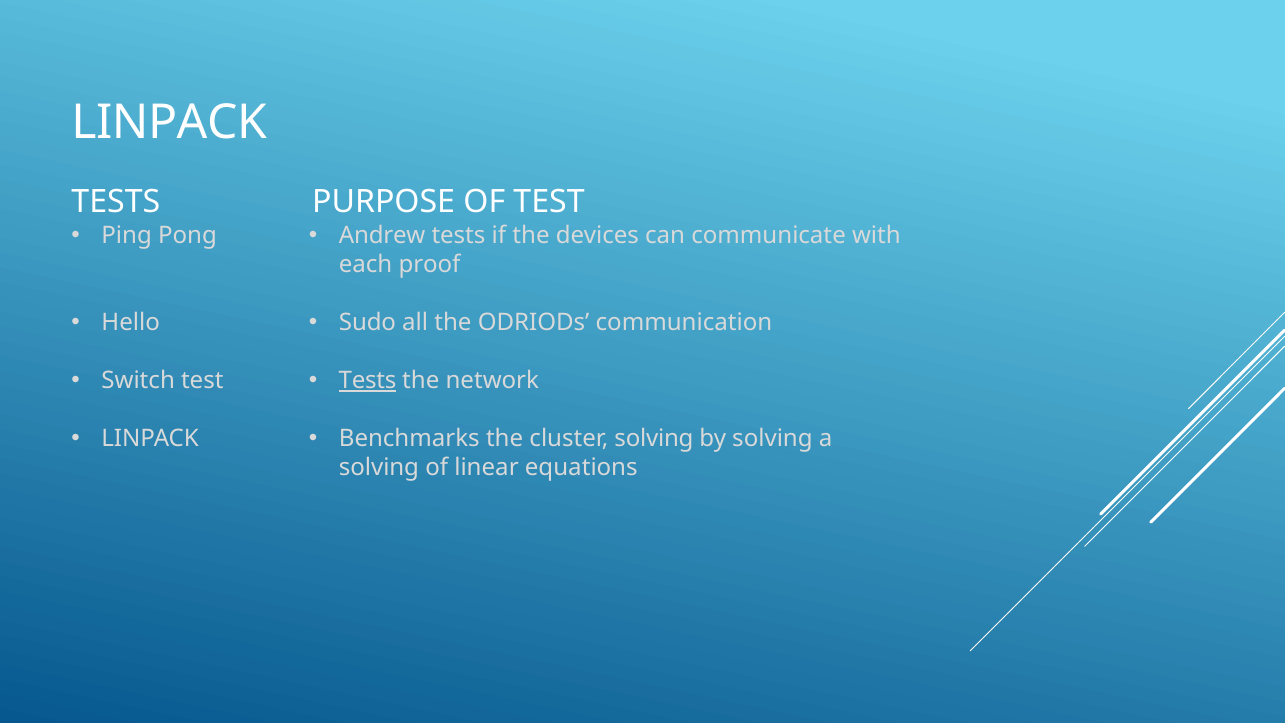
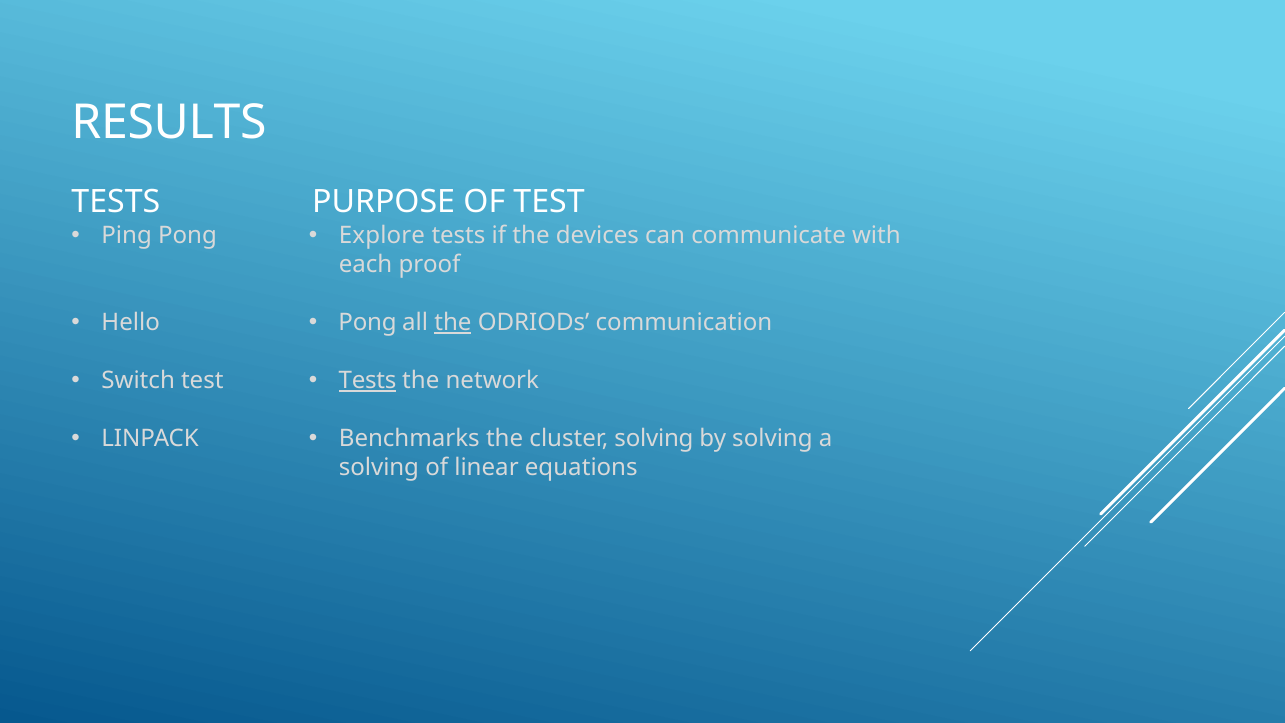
LINPACK: LINPACK -> RESULTS (169, 123)
Andrew: Andrew -> Explore (382, 236)
Sudo: Sudo -> Pong (368, 323)
the underline: none -> present (453, 323)
